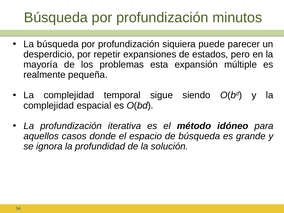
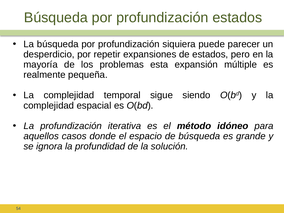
profundización minutos: minutos -> estados (237, 18)
